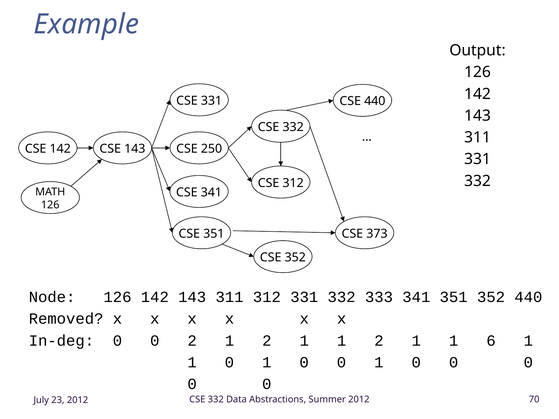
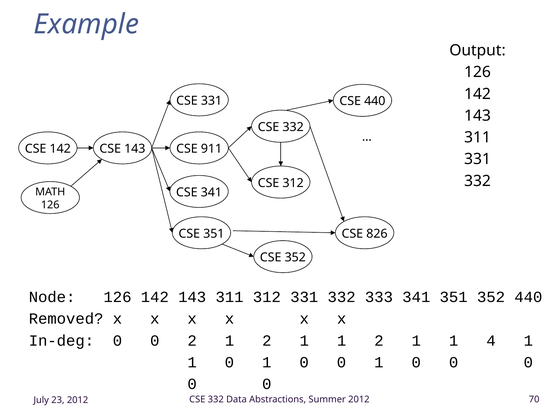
250: 250 -> 911 (211, 149)
373: 373 -> 826 (377, 234)
6: 6 -> 4 (491, 341)
